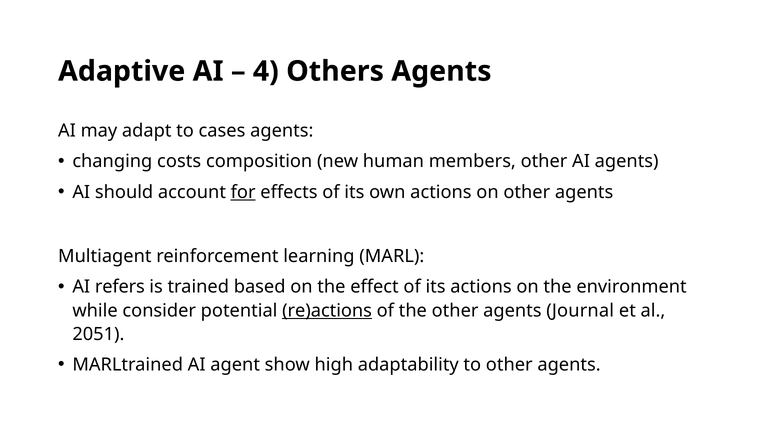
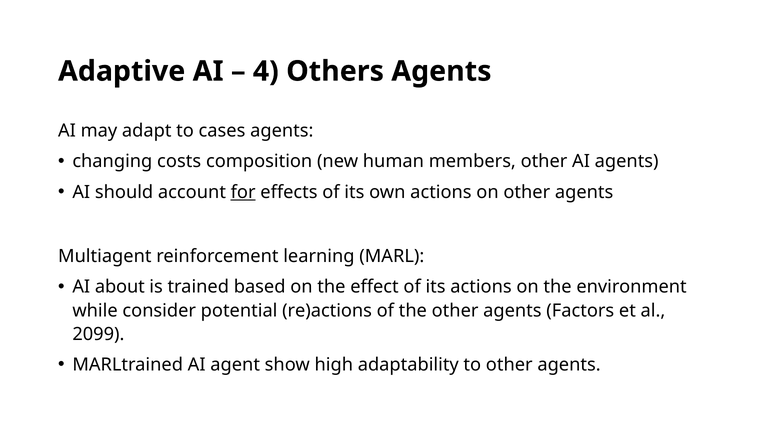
refers: refers -> about (120, 287)
re)actions underline: present -> none (327, 311)
Journal: Journal -> Factors (580, 311)
2051: 2051 -> 2099 (98, 335)
